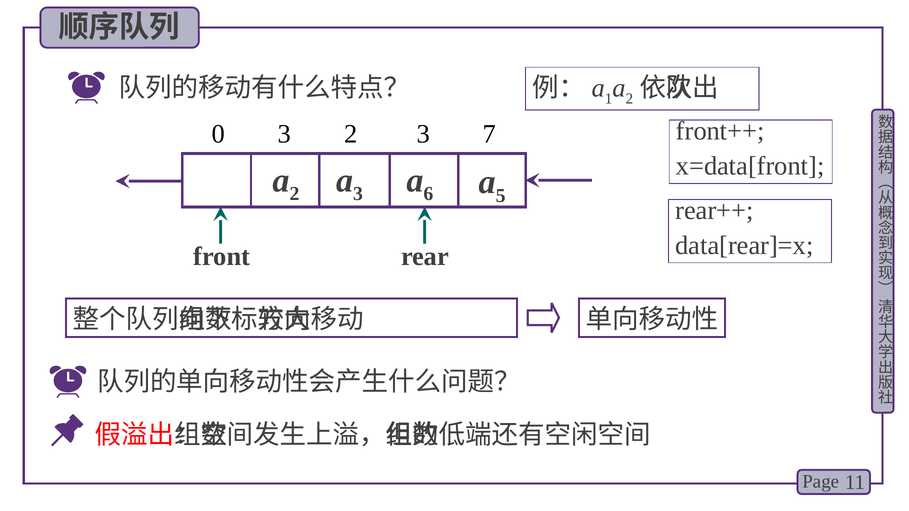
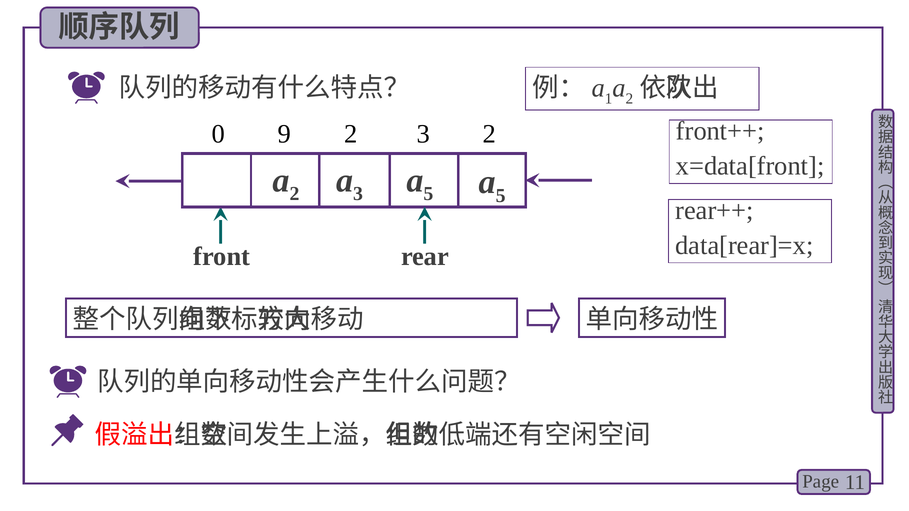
0 3: 3 -> 9 (284, 134)
3 7: 7 -> 2 (489, 134)
6: 6 -> 5 (428, 194)
